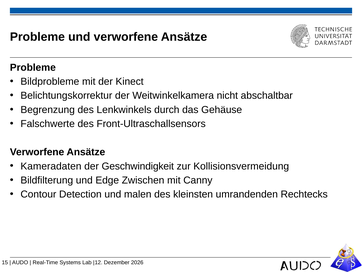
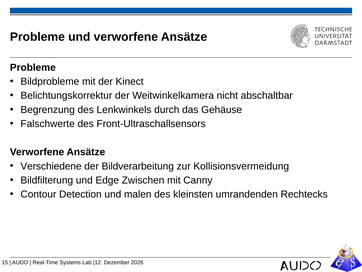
Kameradaten: Kameradaten -> Verschiedene (51, 166)
Geschwindigkeit: Geschwindigkeit -> Bildverarbeitung (138, 166)
